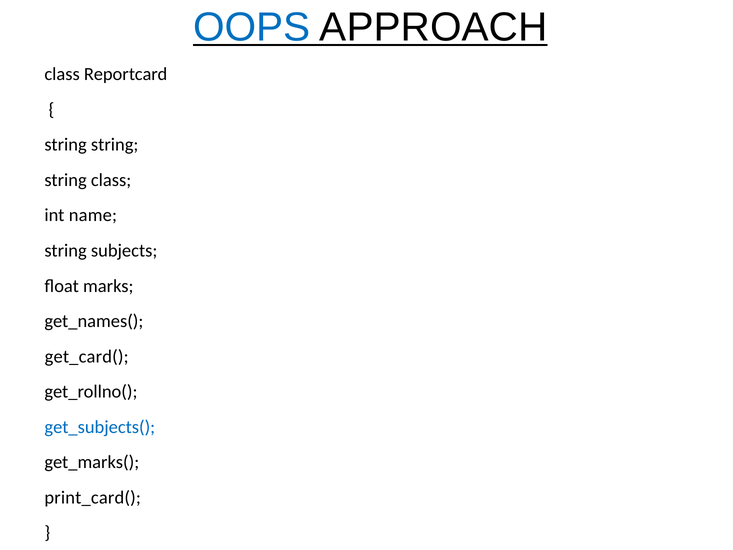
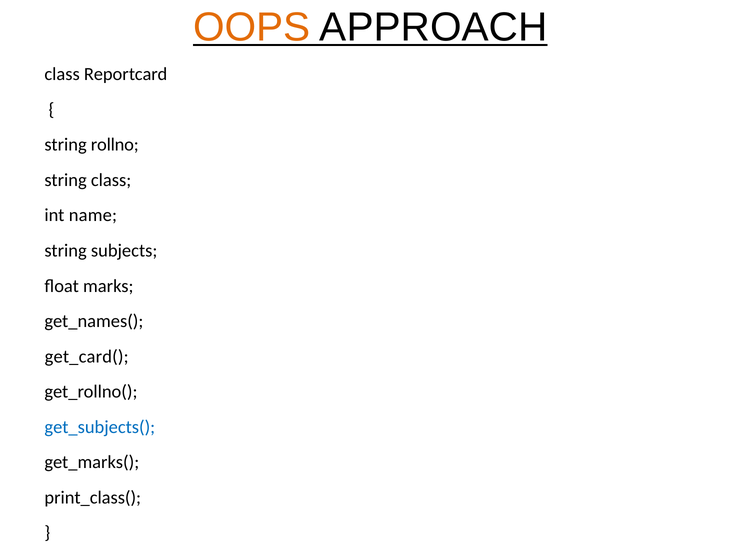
OOPS colour: blue -> orange (252, 27)
string: string -> rollno (115, 145)
print_card(: print_card( -> print_class( (93, 497)
